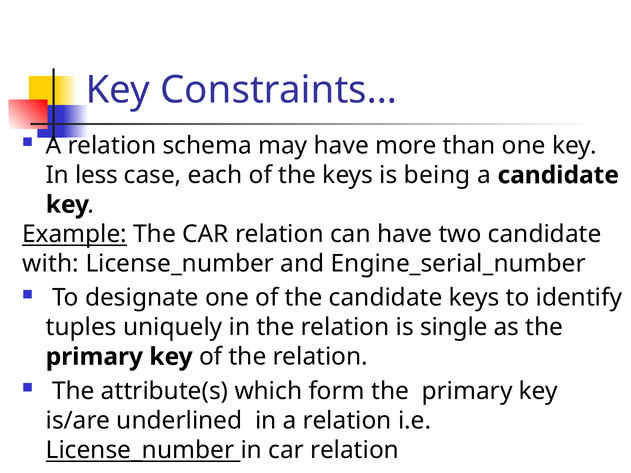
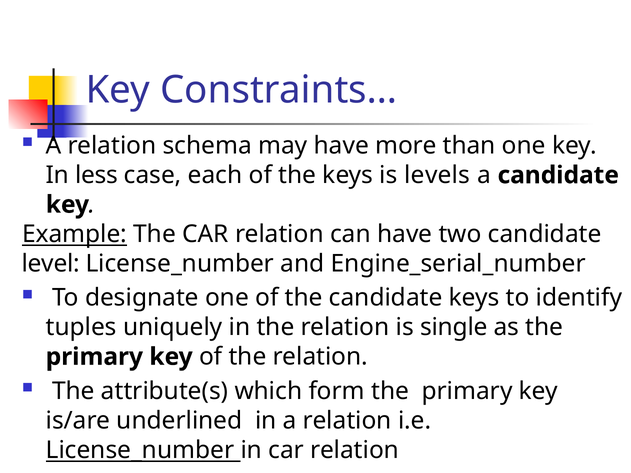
being: being -> levels (437, 175)
with: with -> level (51, 264)
